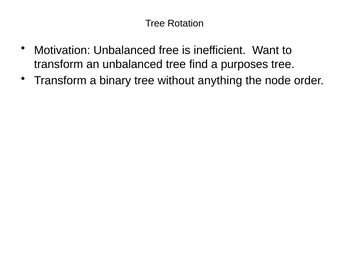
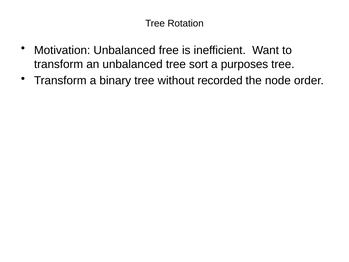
find: find -> sort (199, 64)
anything: anything -> recorded (220, 80)
